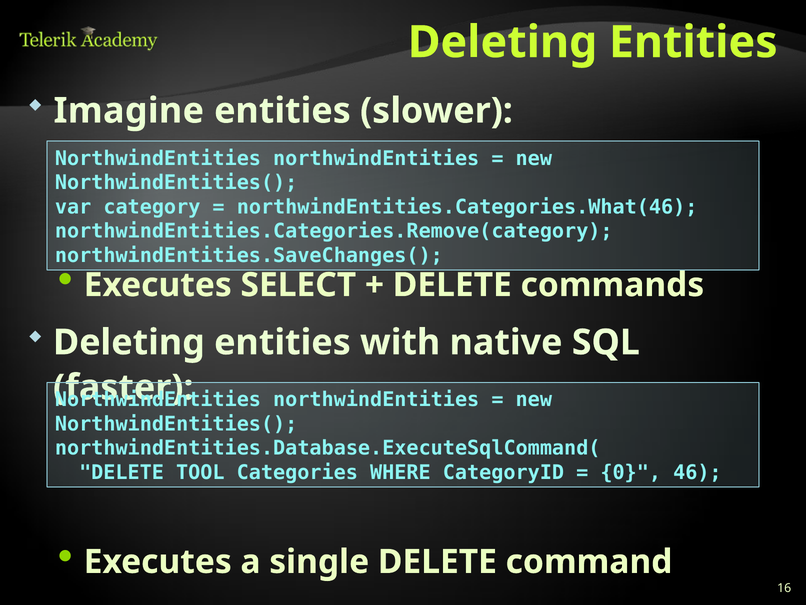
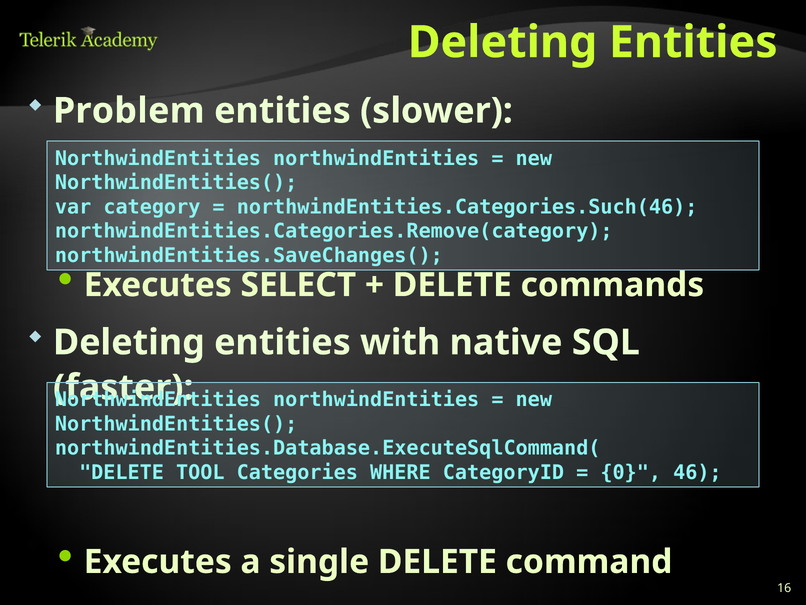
Imagine: Imagine -> Problem (129, 111)
northwindEntities.Categories.What(46: northwindEntities.Categories.What(46 -> northwindEntities.Categories.Such(46 (467, 207)
